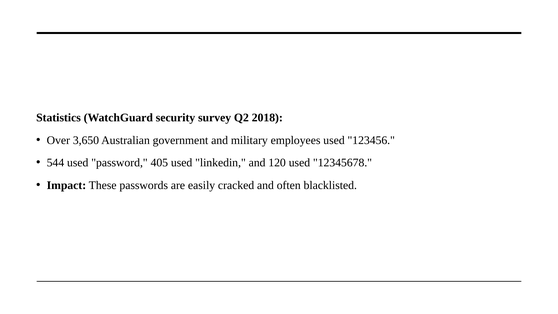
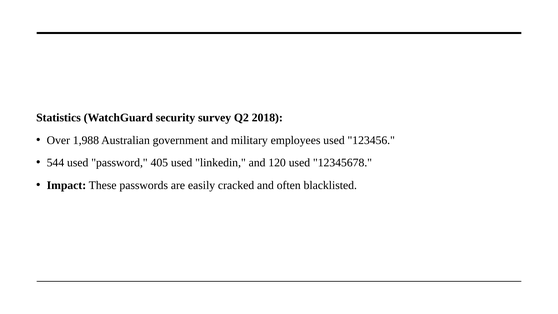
3,650: 3,650 -> 1,988 (86, 140)
